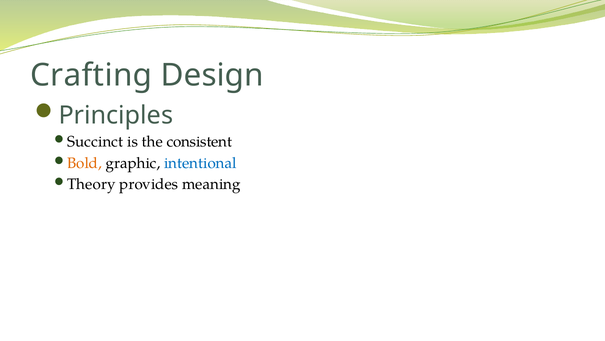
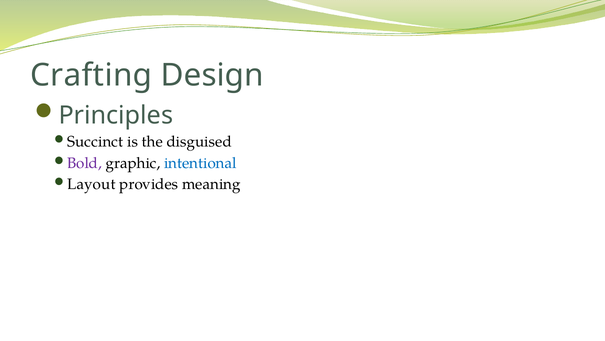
consistent: consistent -> disguised (199, 142)
Bold colour: orange -> purple (85, 163)
Theory: Theory -> Layout (91, 184)
